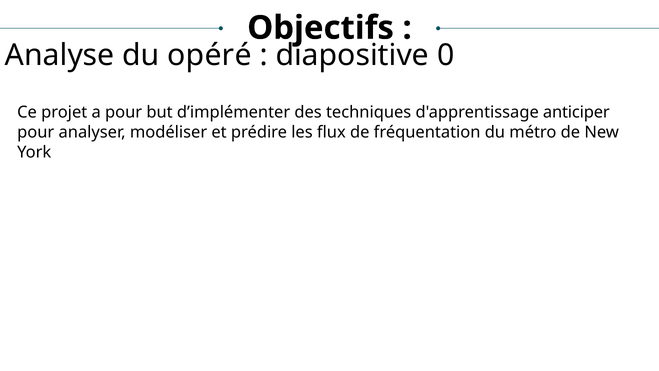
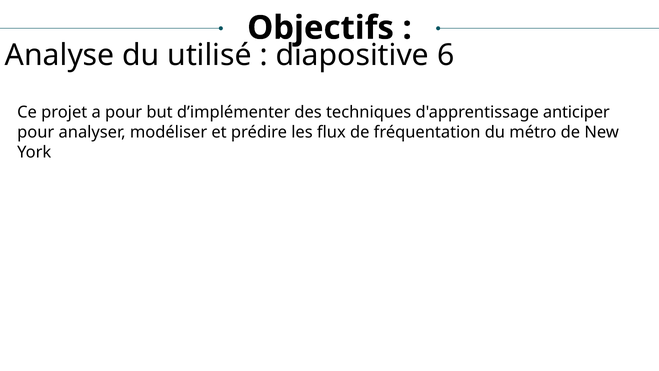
opéré: opéré -> utilisé (210, 55)
0: 0 -> 6 (446, 55)
